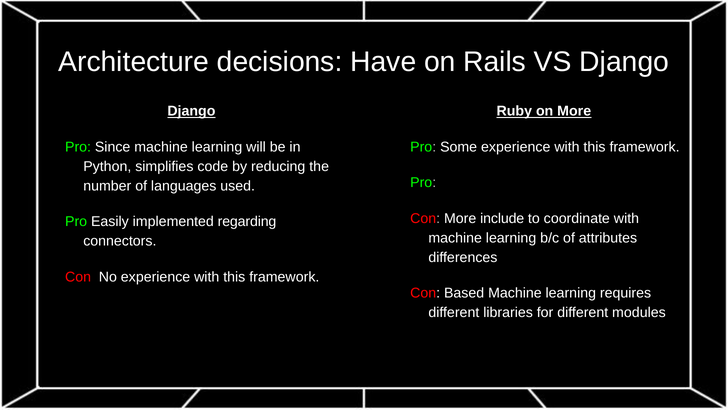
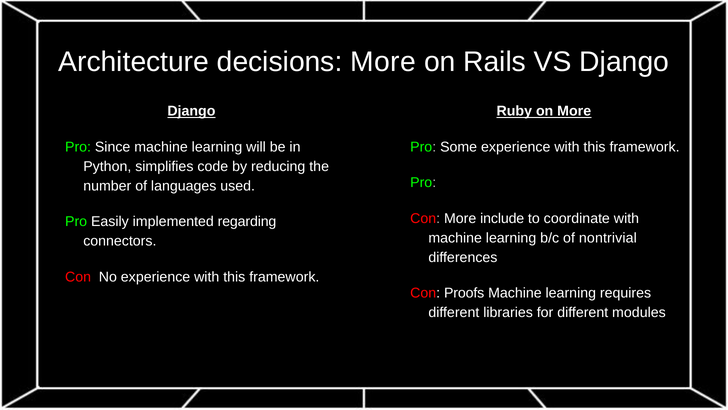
decisions Have: Have -> More (383, 62)
attributes: attributes -> nontrivial (608, 238)
Based: Based -> Proofs (464, 293)
